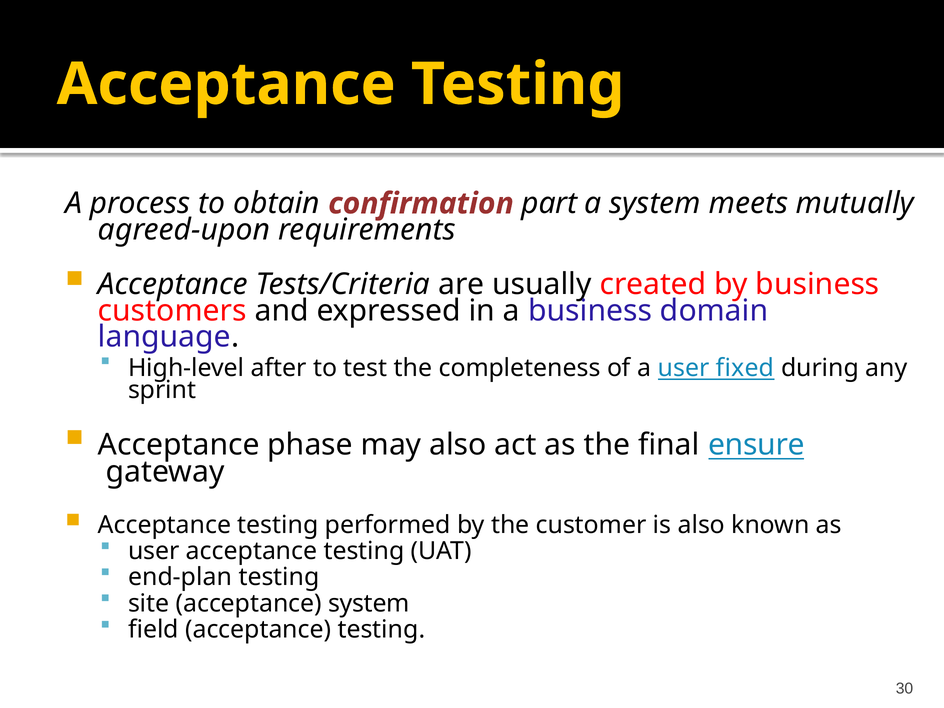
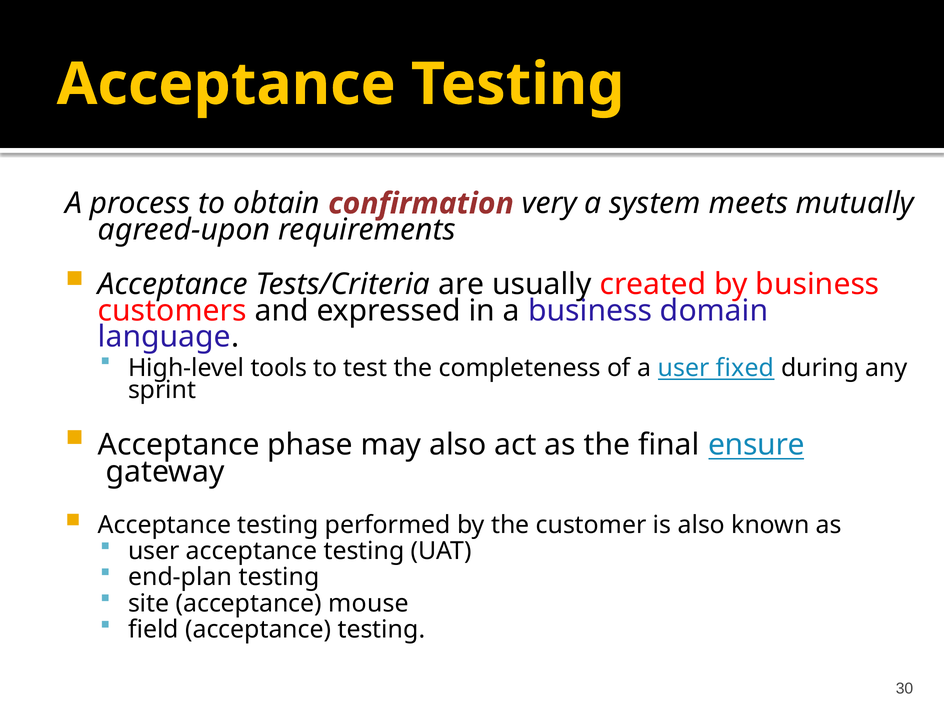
part: part -> very (549, 204)
after: after -> tools (279, 368)
acceptance system: system -> mouse (369, 603)
